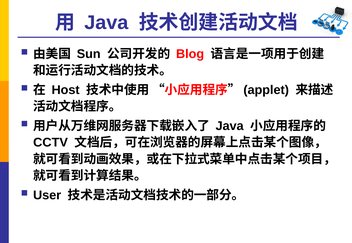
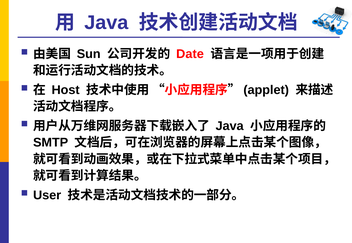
Blog: Blog -> Date (190, 54)
CCTV: CCTV -> SMTP (51, 143)
